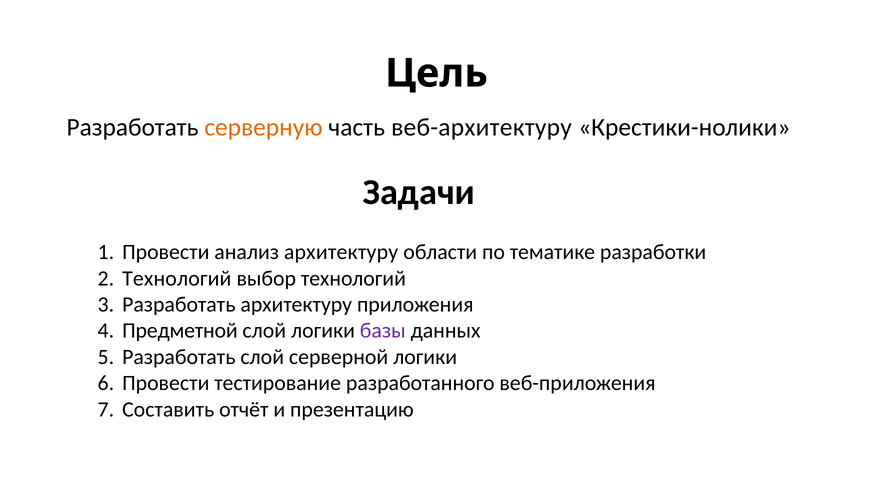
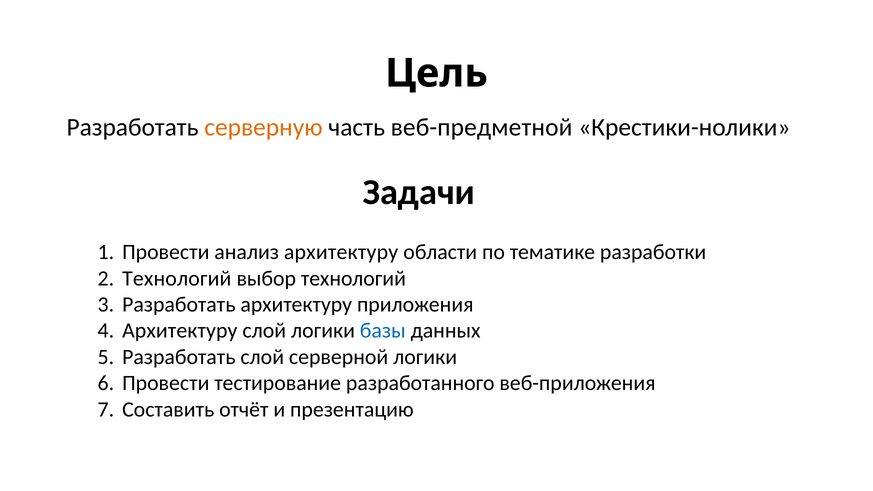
веб-архитектуру: веб-архитектуру -> веб-предметной (482, 127)
Предметной: Предметной -> Архитектуру (180, 331)
базы colour: purple -> blue (383, 331)
